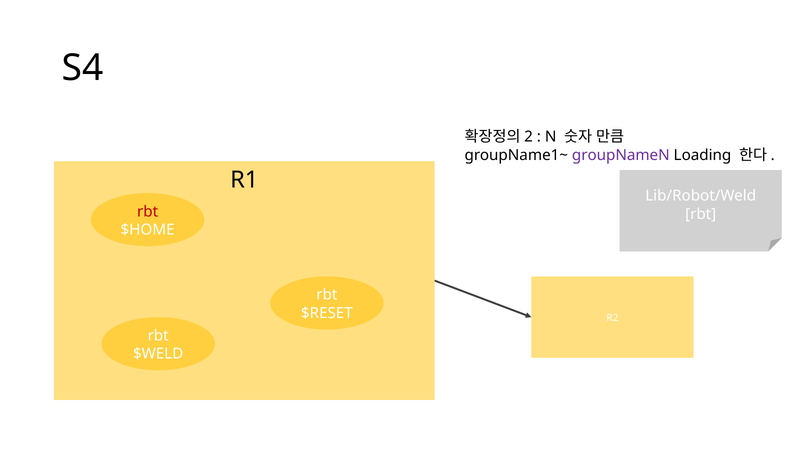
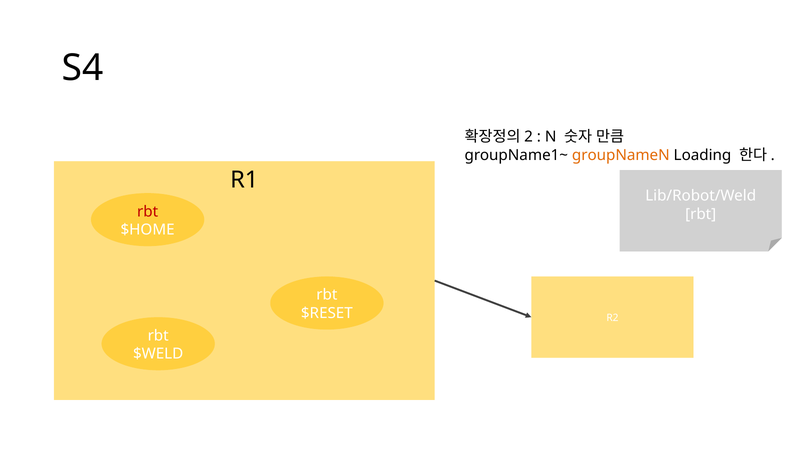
groupNameN colour: purple -> orange (621, 155)
